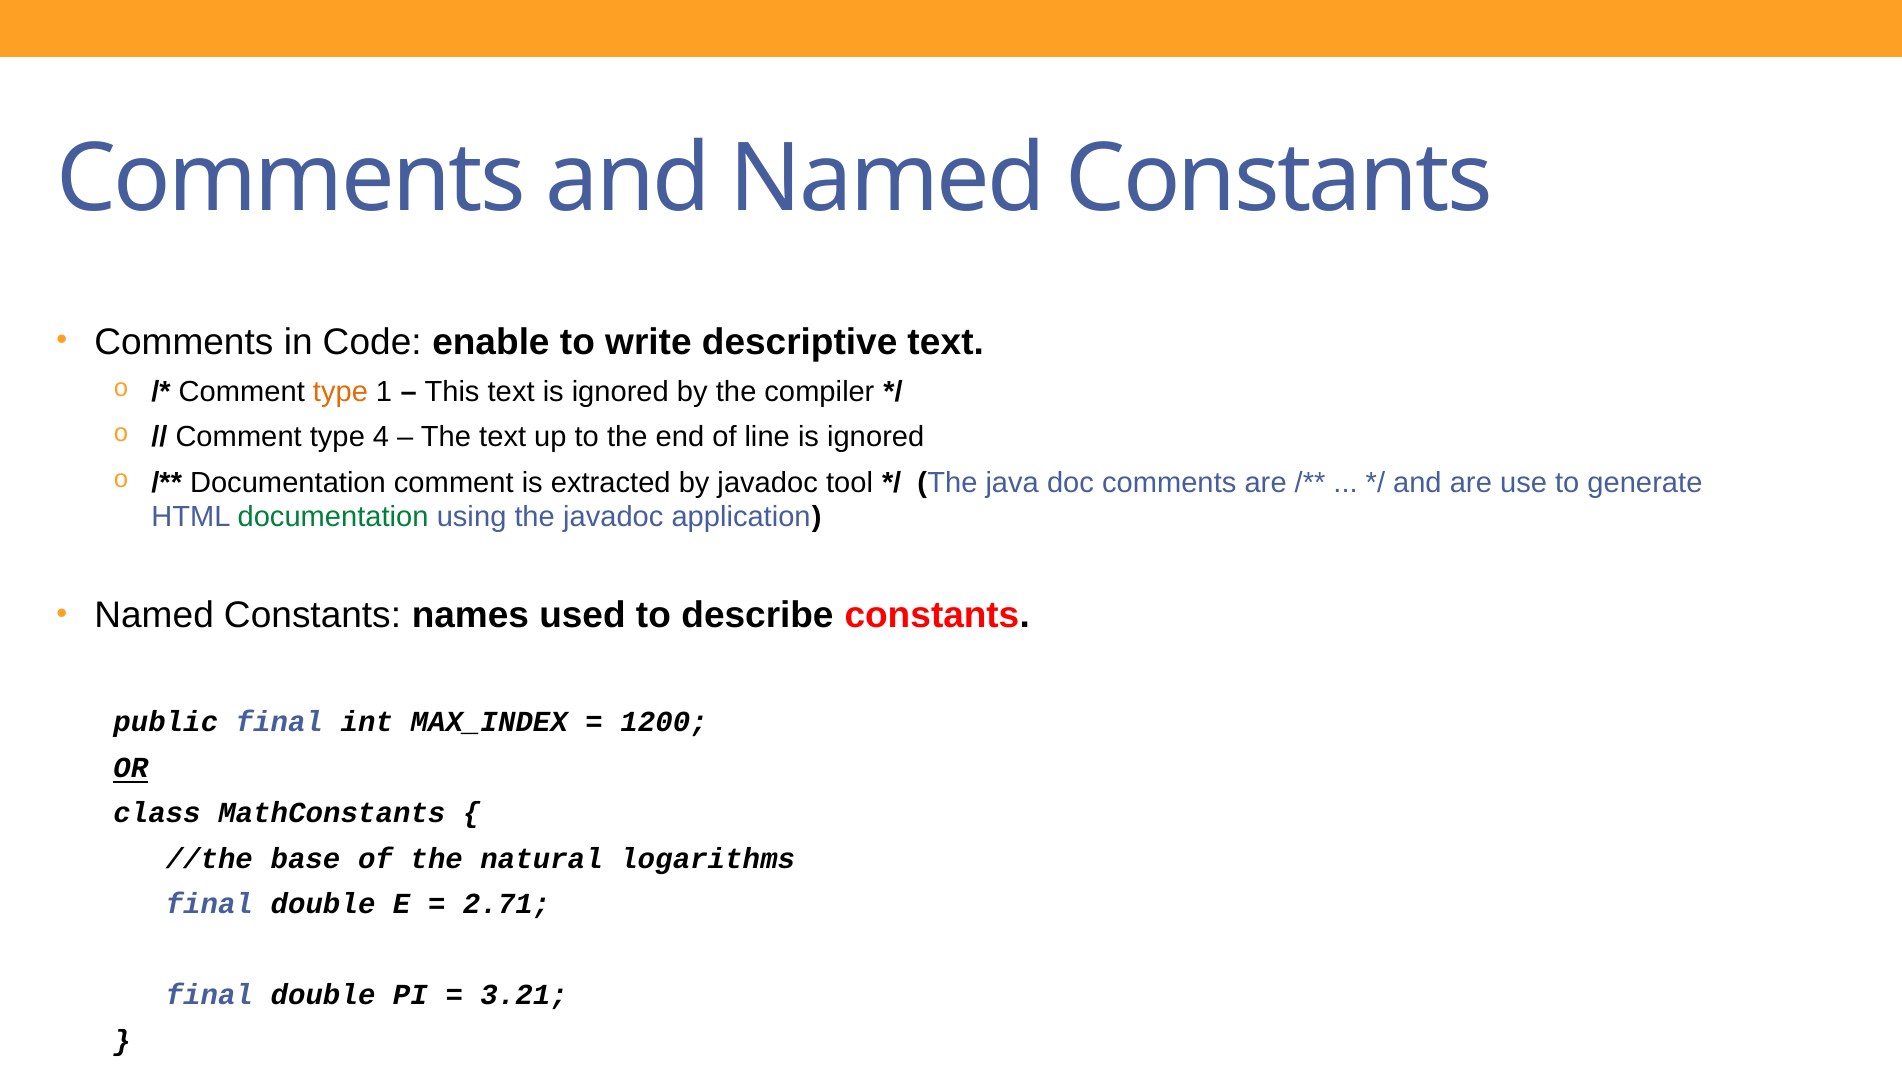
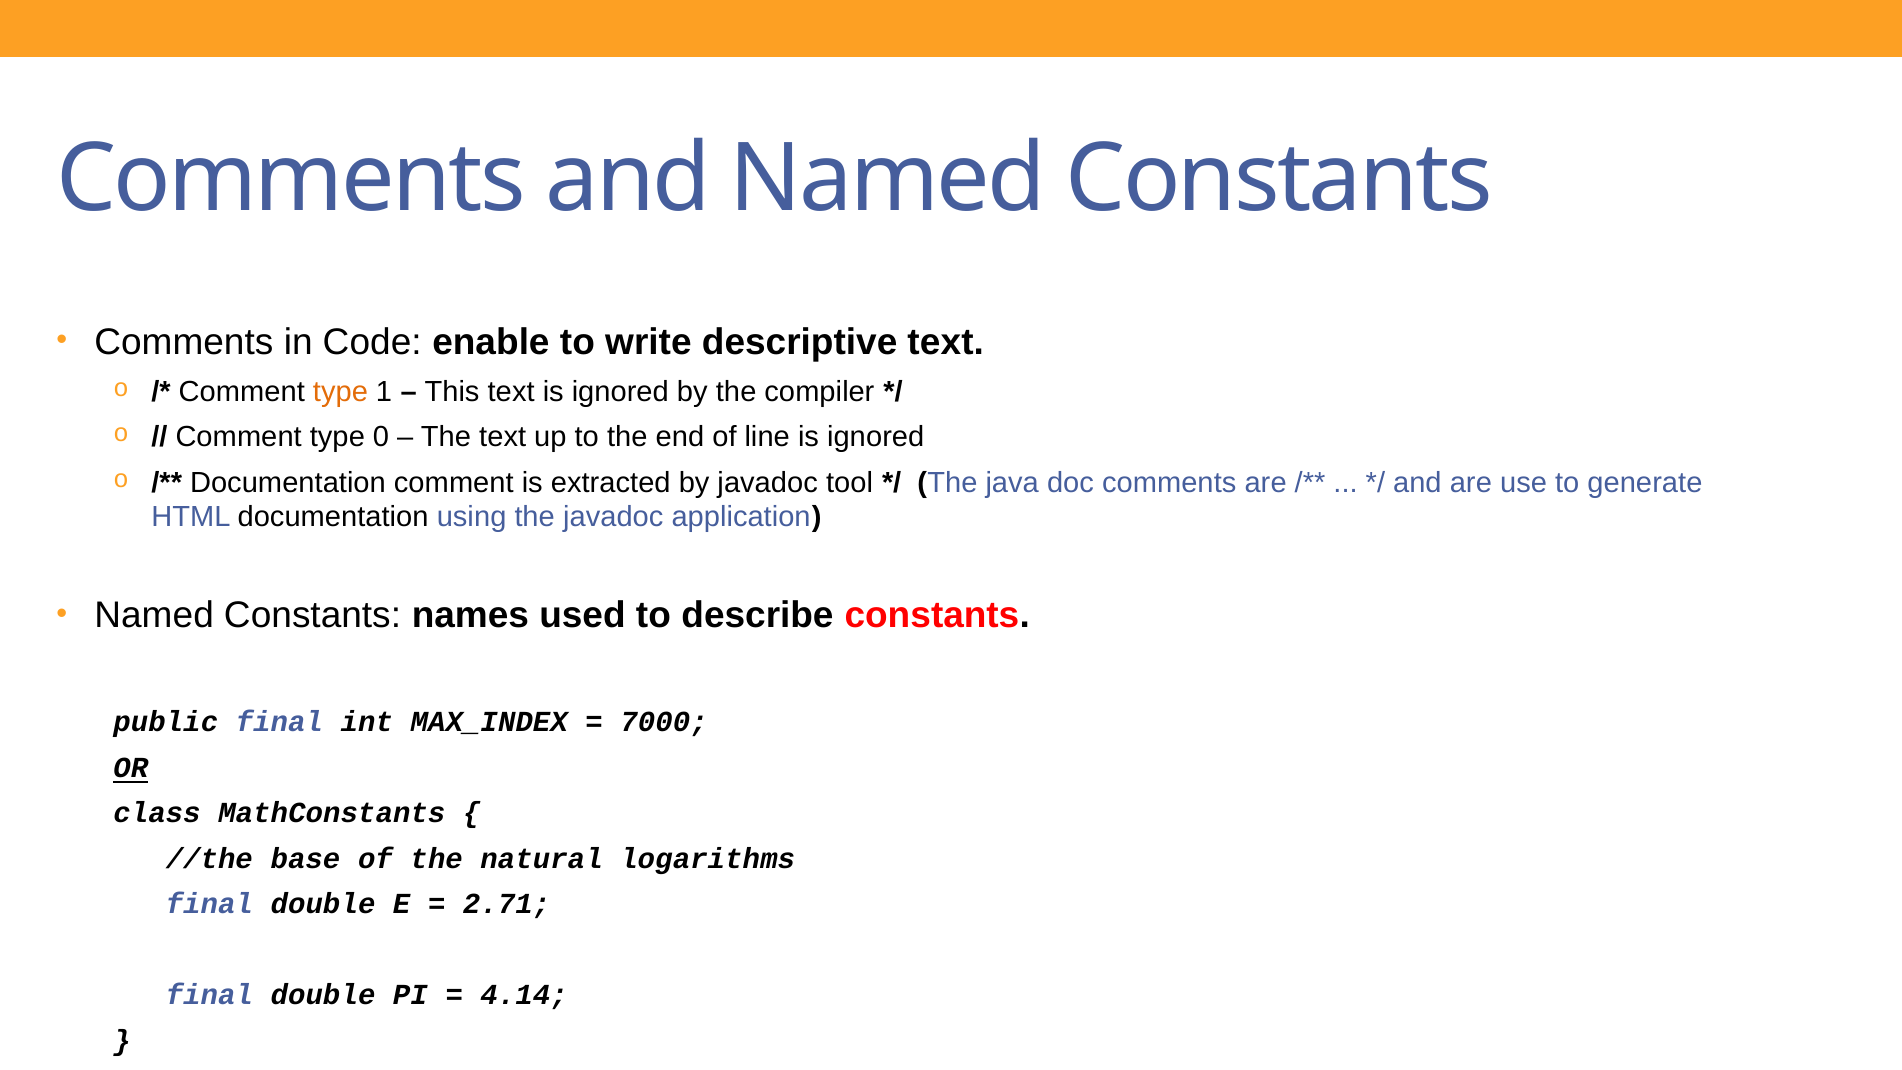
4: 4 -> 0 (381, 437)
documentation colour: green -> black (333, 517)
1200: 1200 -> 7000 (664, 722)
3.21: 3.21 -> 4.14 (524, 995)
